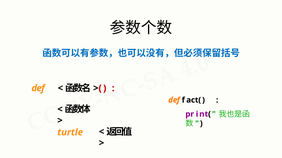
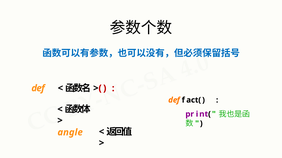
turtle: turtle -> angle (70, 133)
